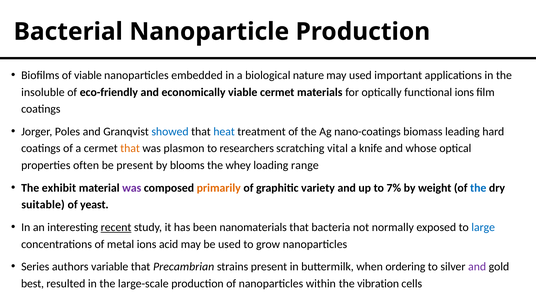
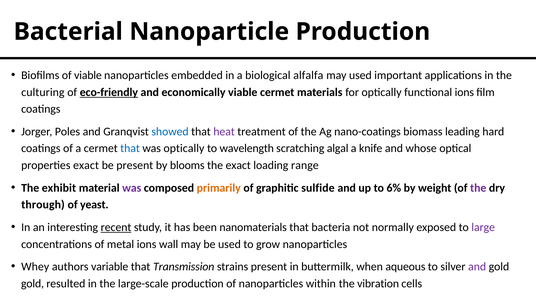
nature: nature -> alfalfa (308, 75)
insoluble: insoluble -> culturing (43, 92)
eco-friendly underline: none -> present (109, 92)
heat colour: blue -> purple (224, 131)
that colour: orange -> blue (130, 148)
was plasmon: plasmon -> optically (184, 148)
researchers: researchers -> wavelength (247, 148)
vital: vital -> algal (338, 148)
properties often: often -> exact (86, 165)
the whey: whey -> exact (238, 165)
variety: variety -> sulfide (318, 188)
7%: 7% -> 6% (394, 188)
the colour: blue -> purple (478, 188)
suitable: suitable -> through (43, 204)
large colour: blue -> purple (483, 227)
acid: acid -> wall (169, 244)
Series: Series -> Whey (35, 266)
Precambrian: Precambrian -> Transmission (184, 266)
ordering: ordering -> aqueous (405, 266)
best: best -> gold (33, 283)
